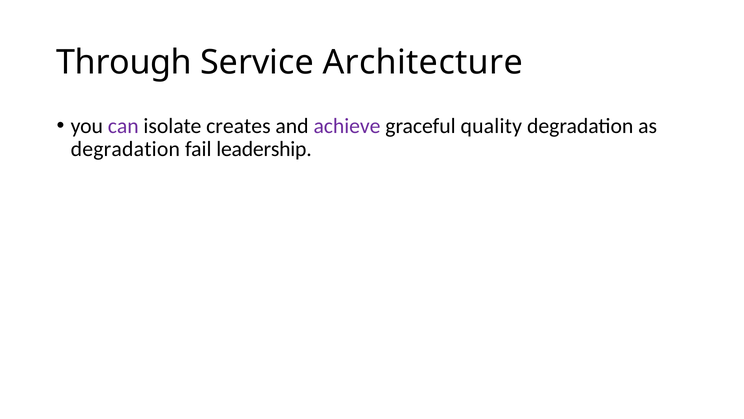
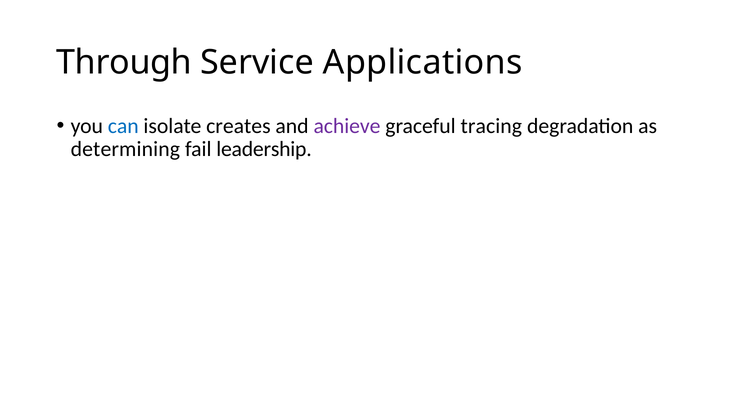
Architecture: Architecture -> Applications (423, 62)
can colour: purple -> blue (123, 126)
quality: quality -> tracing (491, 126)
degradation: degradation -> determining (125, 149)
